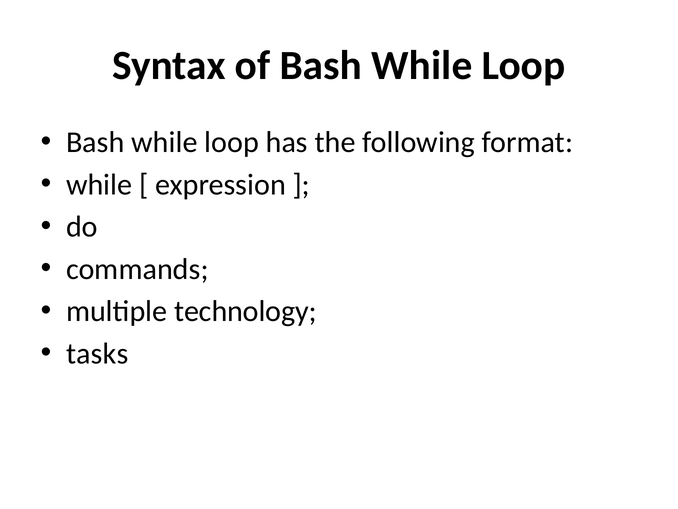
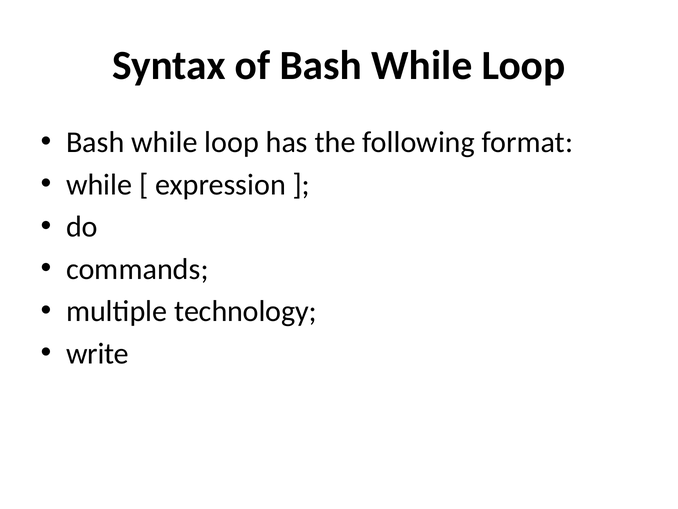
tasks: tasks -> write (98, 353)
